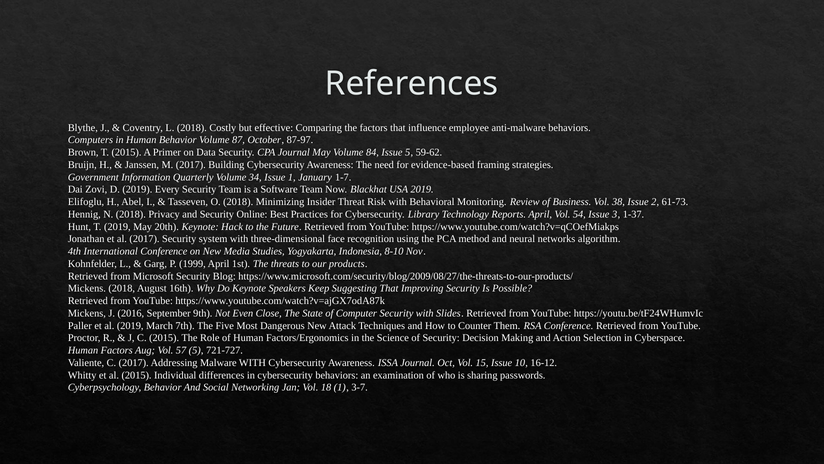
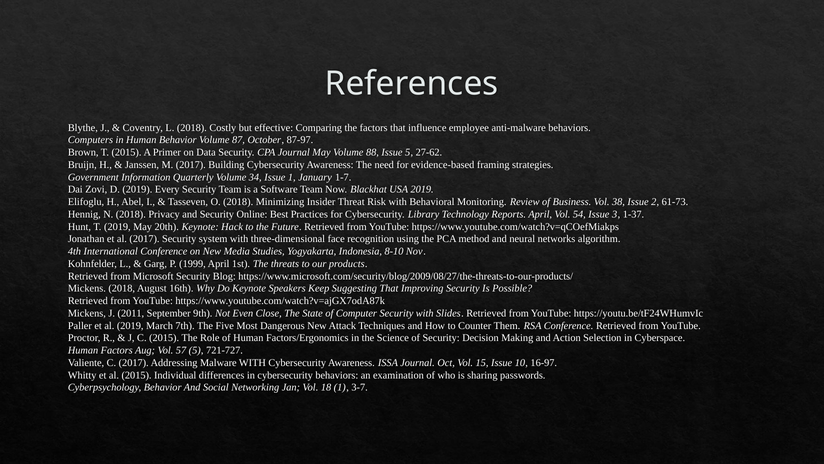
84: 84 -> 88 (372, 152)
59-62: 59-62 -> 27-62 (429, 152)
2016: 2016 -> 2011 (131, 313)
16-12: 16-12 -> 16-97 (544, 362)
